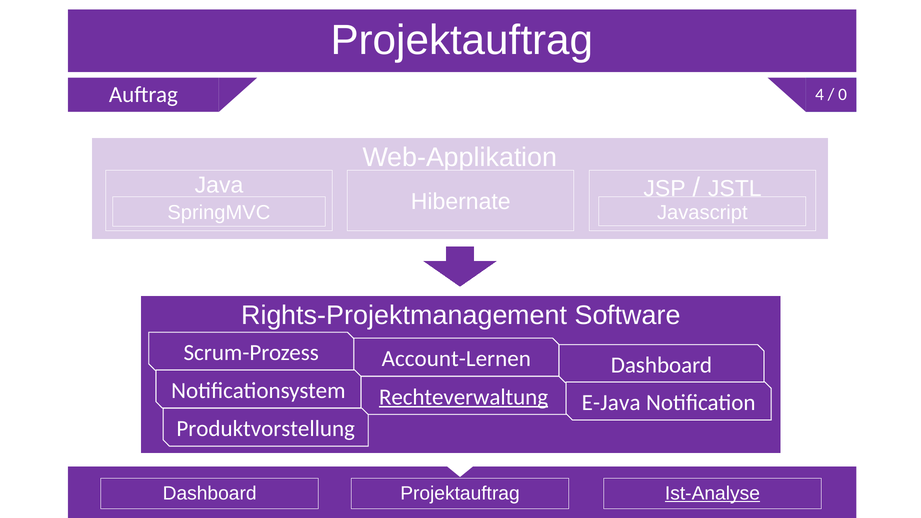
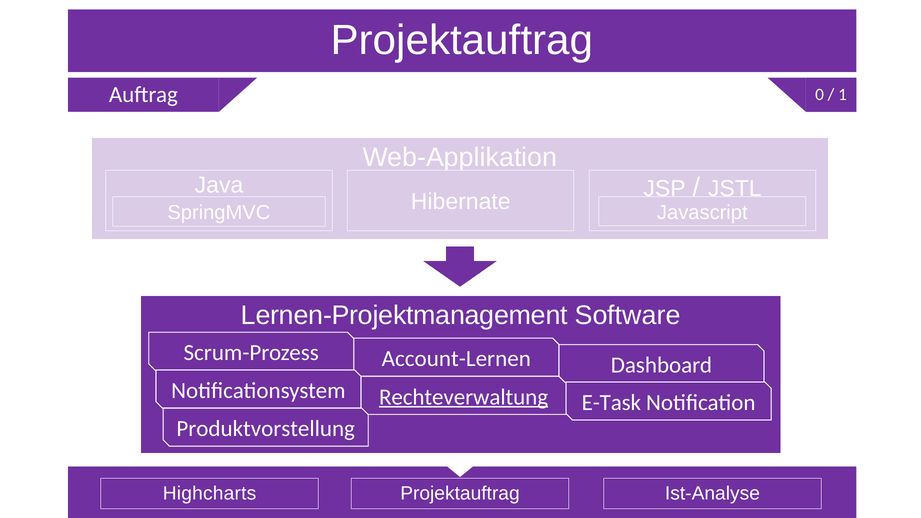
4: 4 -> 0 (820, 95)
0: 0 -> 1 (843, 95)
Rights-Projektmanagement: Rights-Projektmanagement -> Lernen-Projektmanagement (404, 315)
E-Java: E-Java -> E-Task (611, 403)
Dashboard: Dashboard -> Highcharts (210, 493)
Ist-Analyse underline: present -> none (712, 493)
